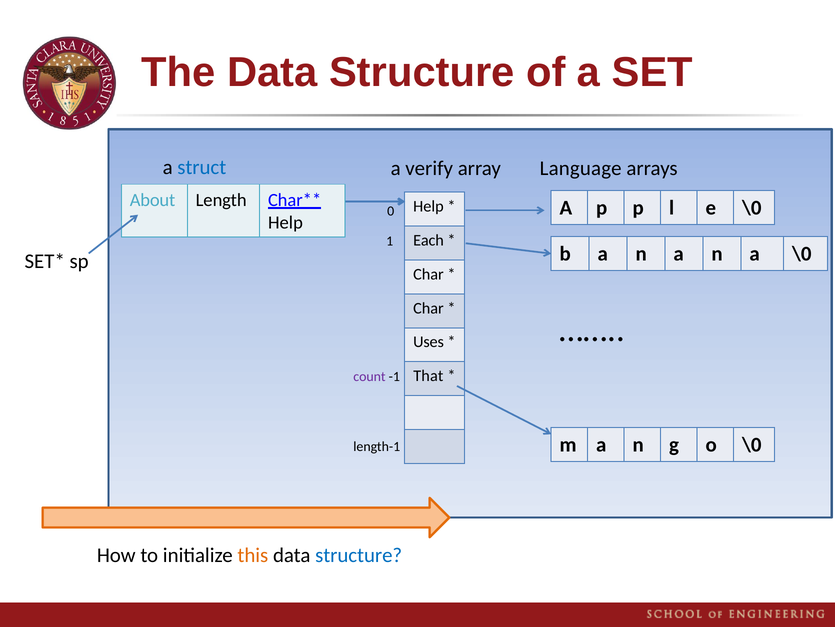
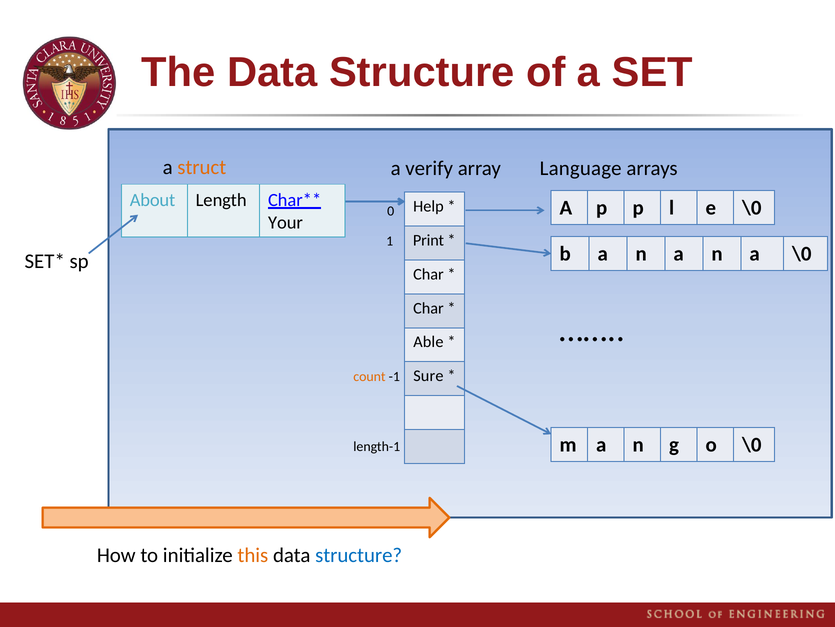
struct colour: blue -> orange (202, 167)
Help: Help -> Your (285, 222)
Each: Each -> Print (429, 240)
Uses: Uses -> Able (428, 342)
That: That -> Sure (428, 376)
count colour: purple -> orange (369, 376)
